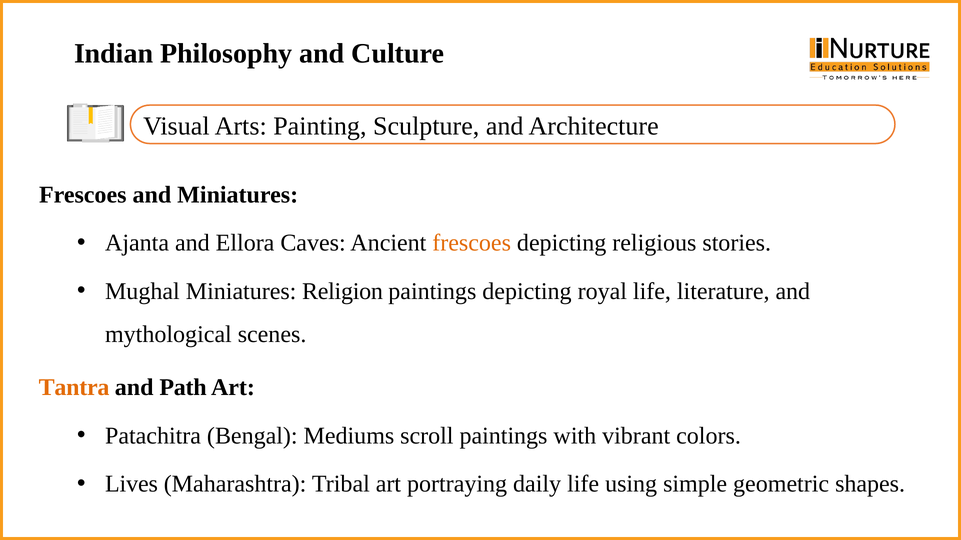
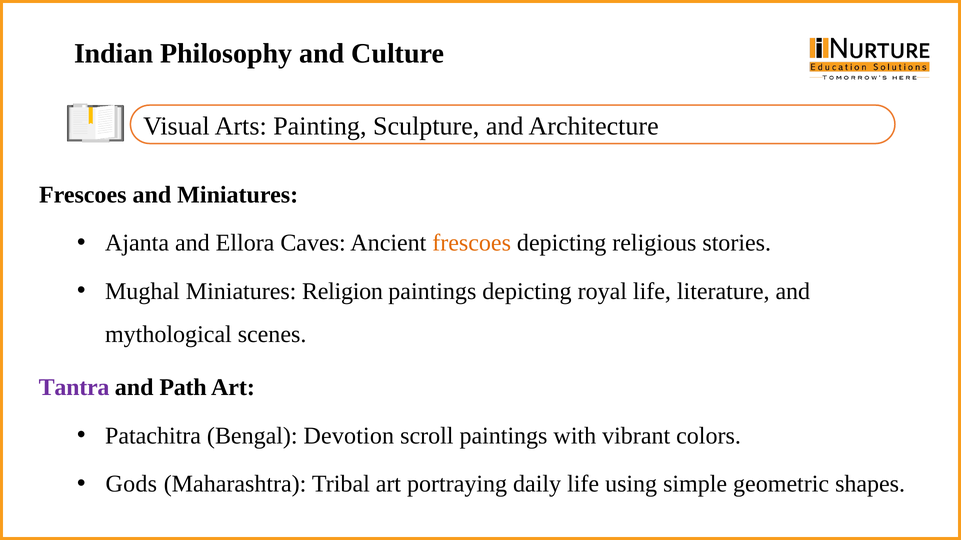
Tantra colour: orange -> purple (74, 388)
Mediums: Mediums -> Devotion (349, 436)
Lives: Lives -> Gods (131, 484)
